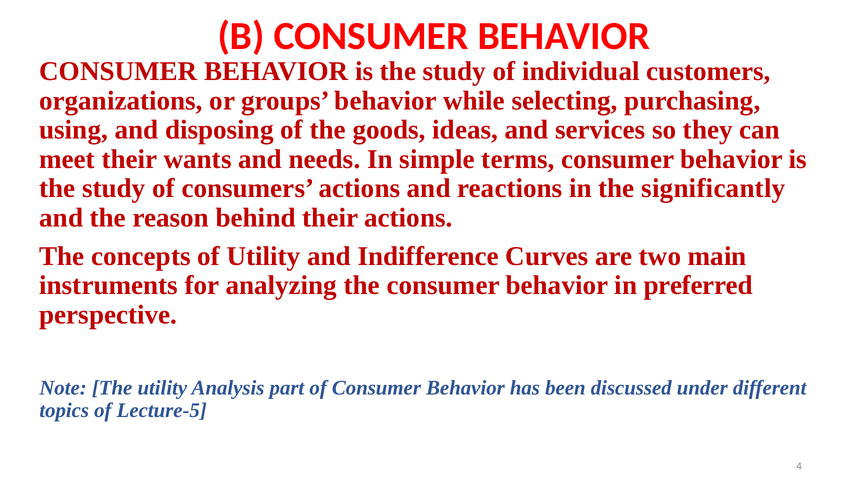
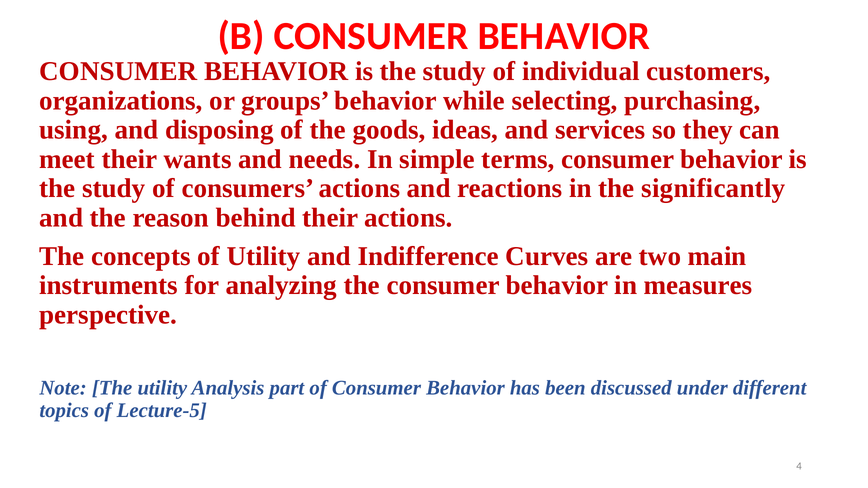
preferred: preferred -> measures (698, 286)
